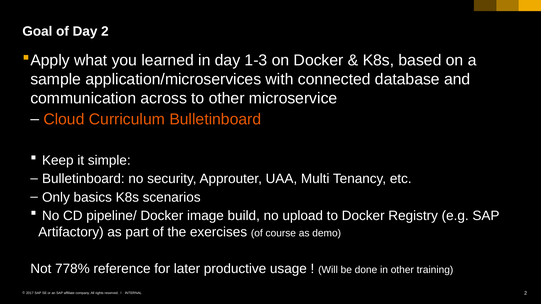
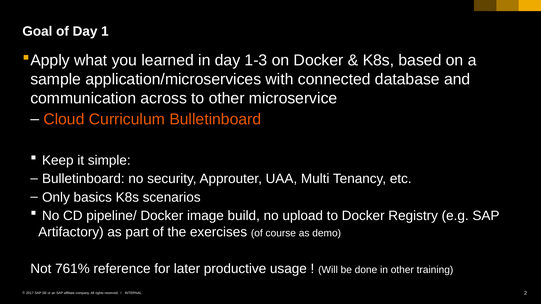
Day 2: 2 -> 1 (105, 31)
778%: 778% -> 761% (72, 269)
